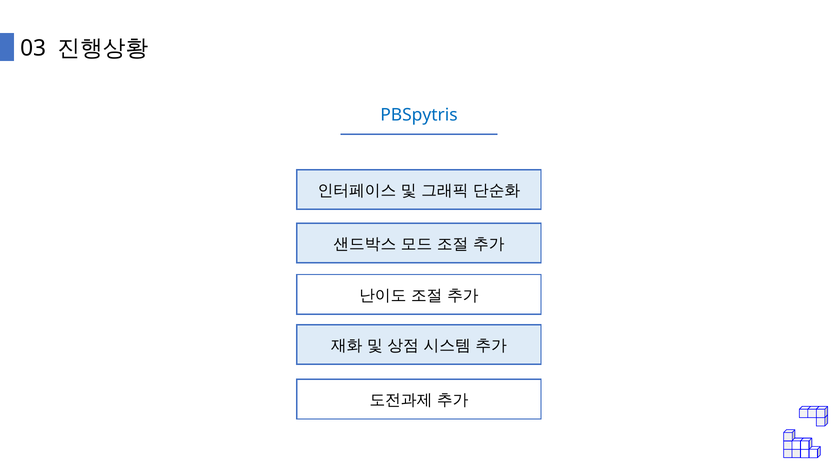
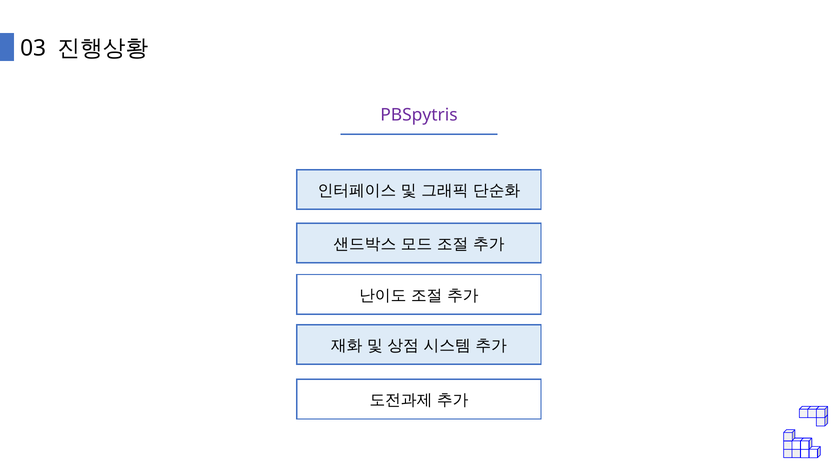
PBSpytris colour: blue -> purple (419, 115)
